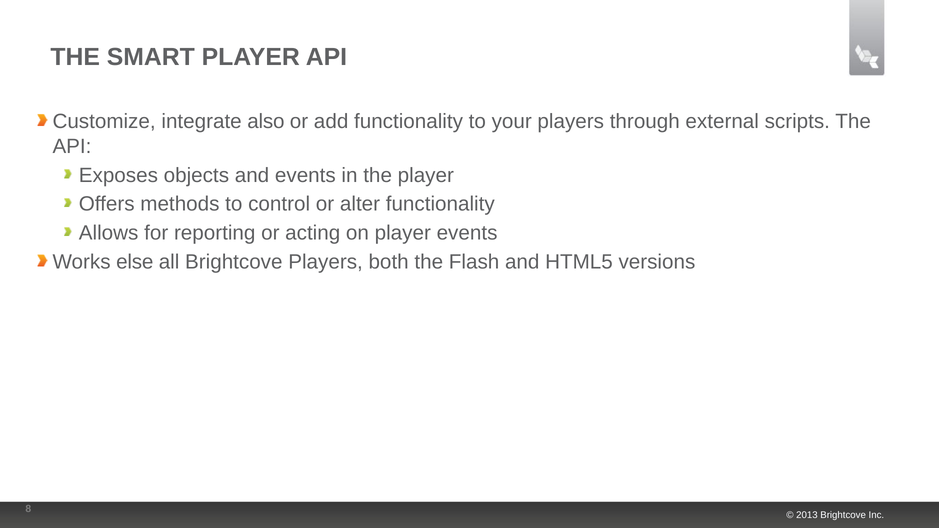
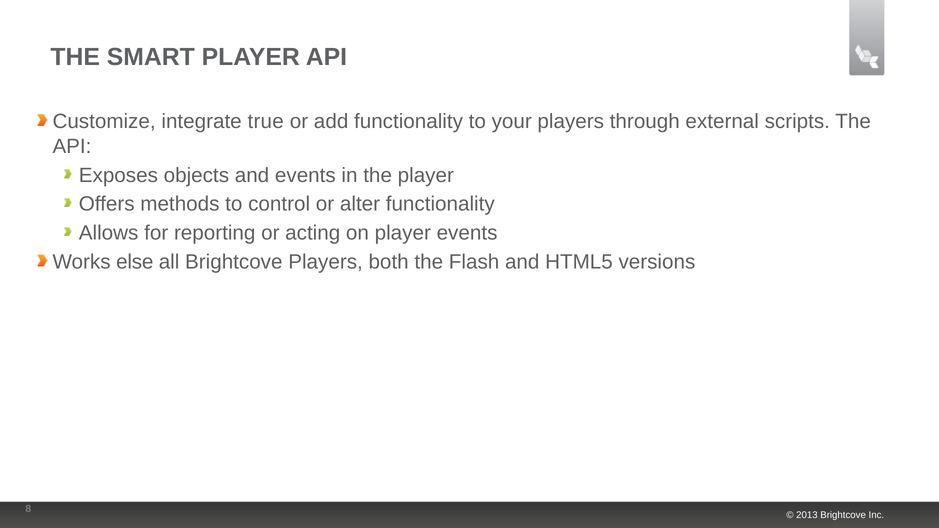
also: also -> true (266, 122)
